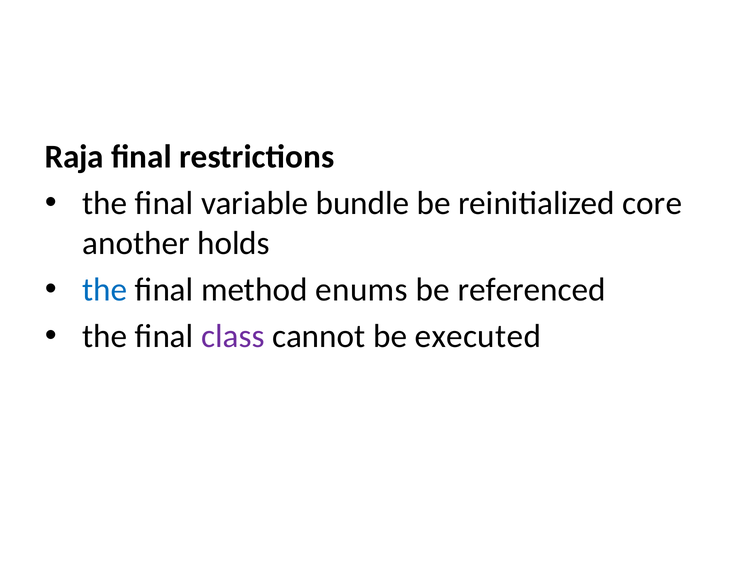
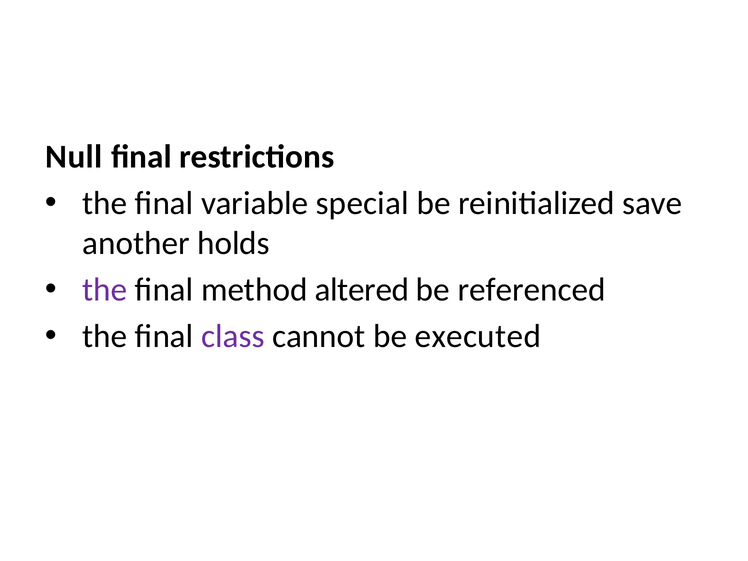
Raja: Raja -> Null (74, 157)
bundle: bundle -> special (362, 203)
core: core -> save (652, 203)
the colour: blue -> purple (105, 290)
enums: enums -> altered (362, 290)
